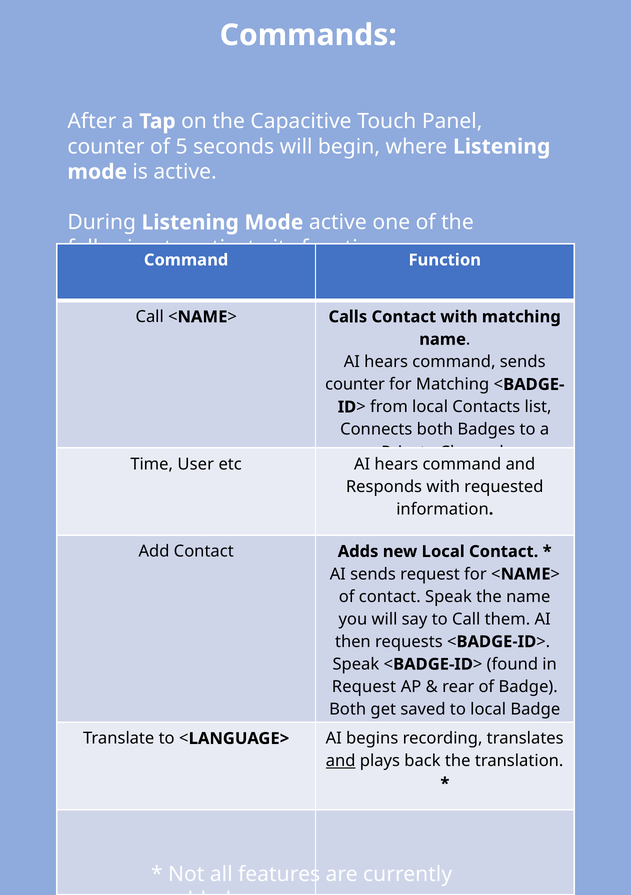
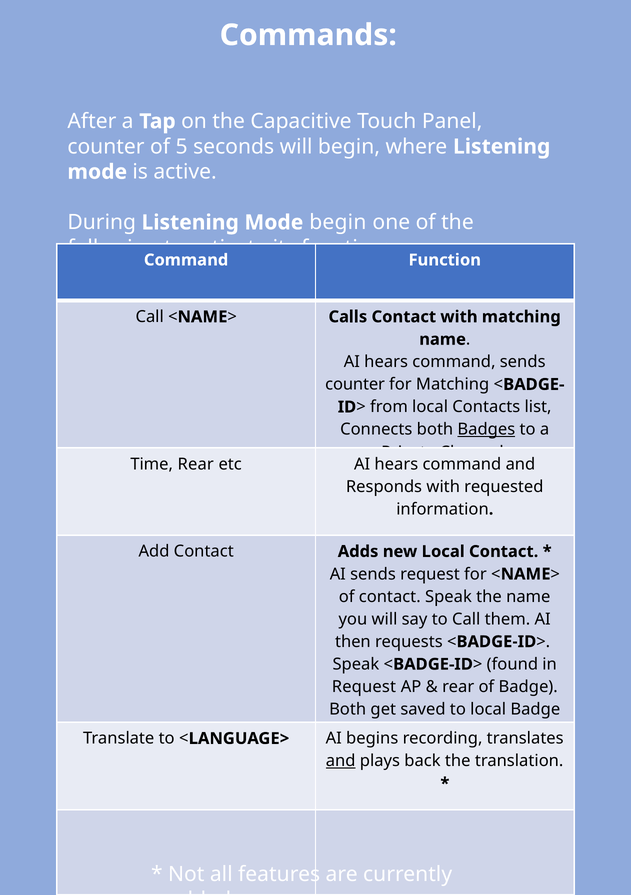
Mode active: active -> begin (338, 223)
Badges underline: none -> present (486, 430)
Time User: User -> Rear (196, 464)
